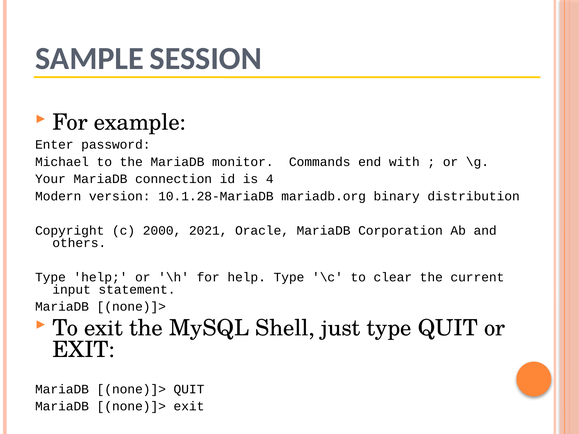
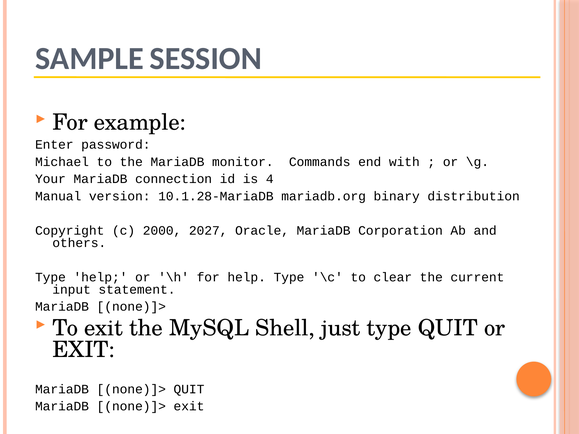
Modern: Modern -> Manual (58, 196)
2021: 2021 -> 2027 (208, 231)
